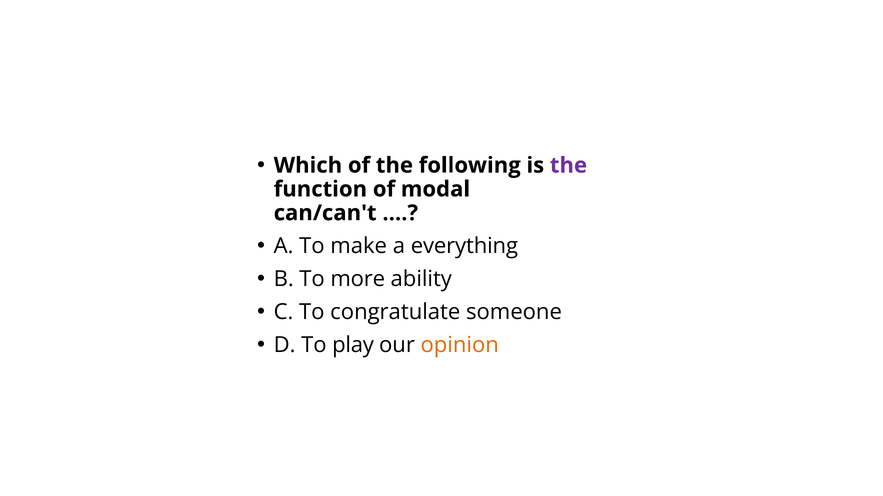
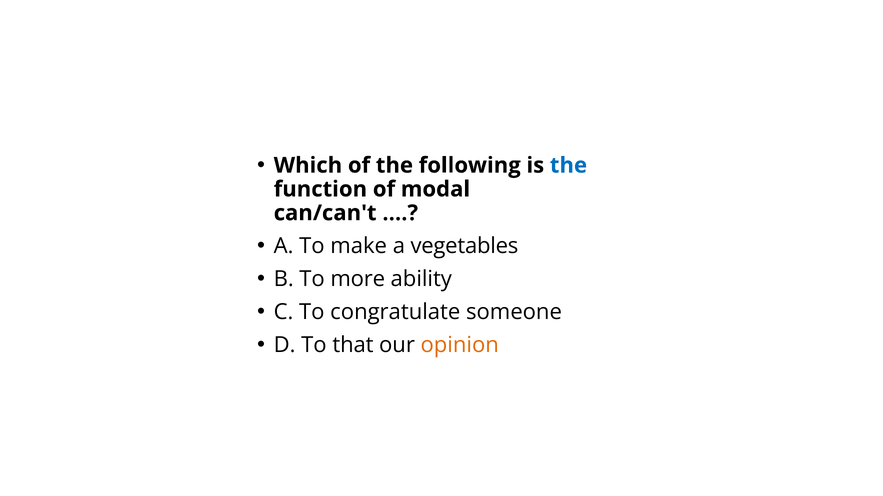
the colour: purple -> blue (568, 166)
everything: everything -> vegetables (464, 246)
play: play -> that (353, 345)
